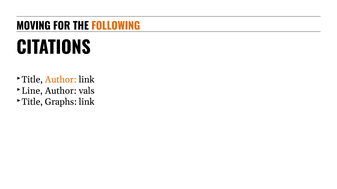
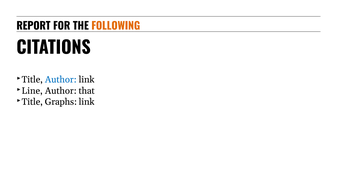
MOVING: MOVING -> REPORT (33, 26)
Author colour: orange -> blue (61, 80)
vals: vals -> that (87, 91)
